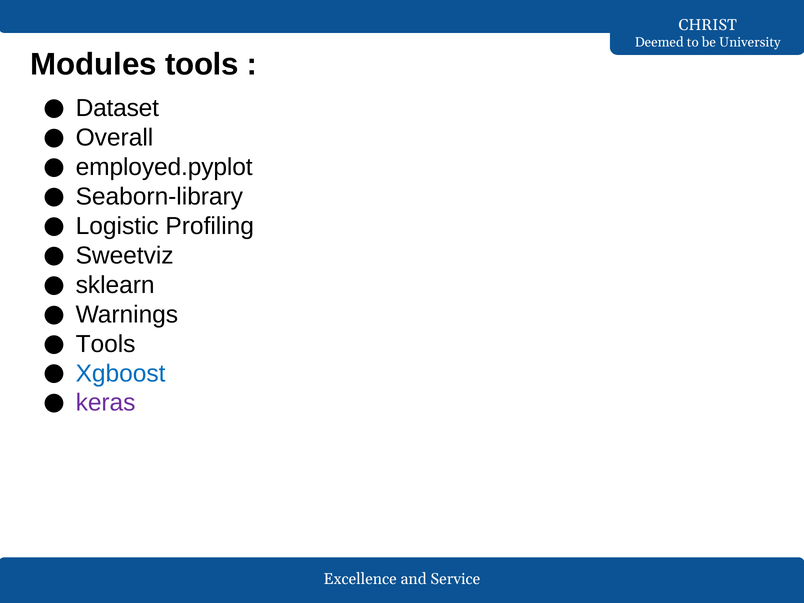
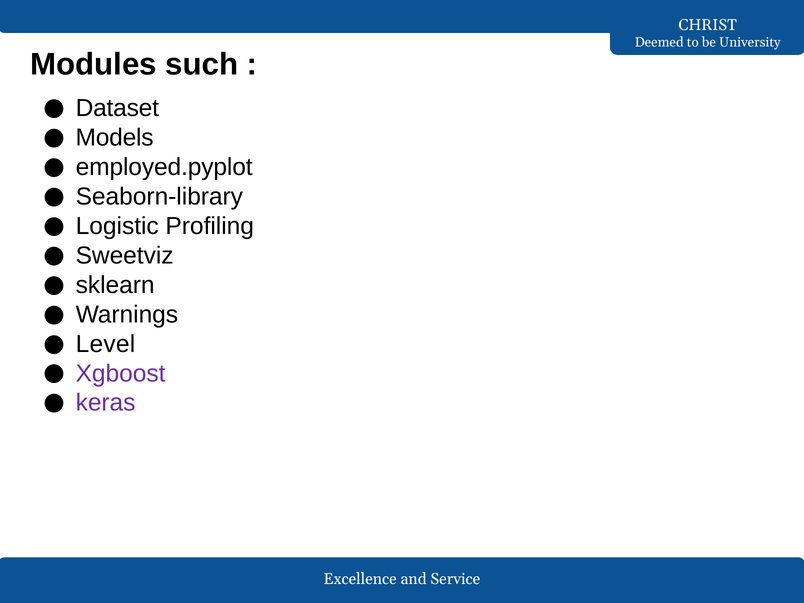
Modules tools: tools -> such (202, 64)
Overall: Overall -> Models (115, 138)
Tools: Tools -> Level (105, 344)
Xgboost colour: blue -> purple (121, 373)
